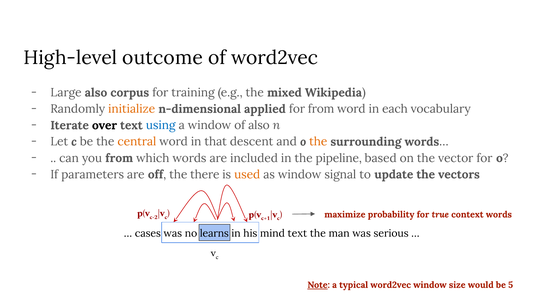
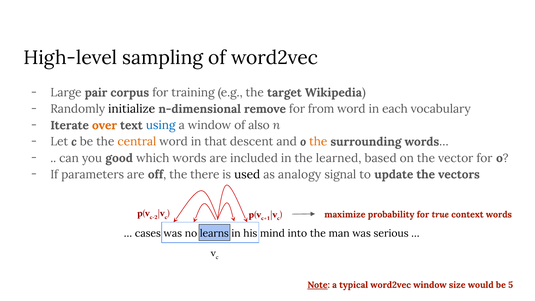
outcome: outcome -> sampling (163, 58)
Large also: also -> pair (96, 93)
mixed: mixed -> target (284, 93)
initialize colour: orange -> black (132, 109)
applied: applied -> remove (265, 109)
over colour: black -> orange (105, 125)
you from: from -> good (119, 158)
pipeline: pipeline -> learned (339, 158)
used colour: orange -> black (247, 174)
as window: window -> analogy (300, 174)
mind text: text -> into (297, 233)
